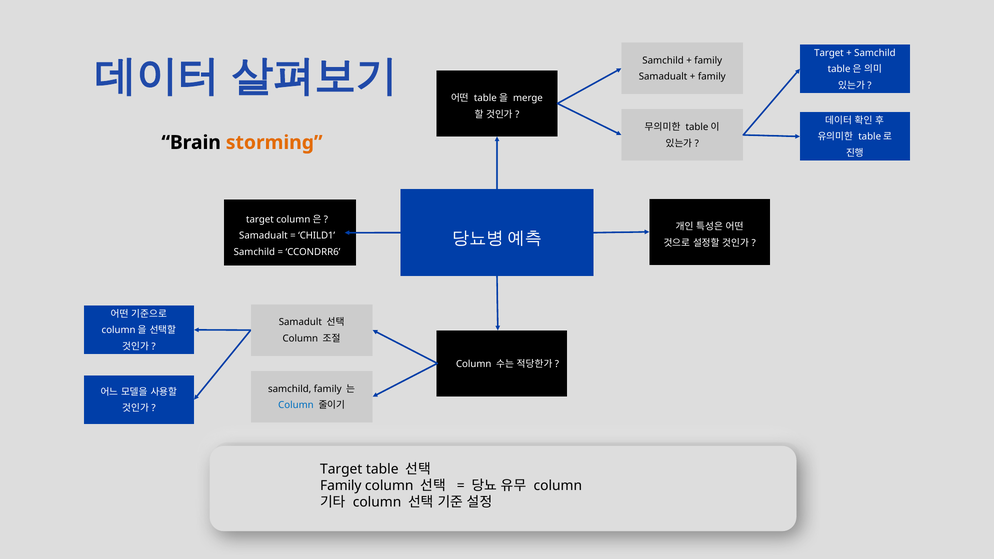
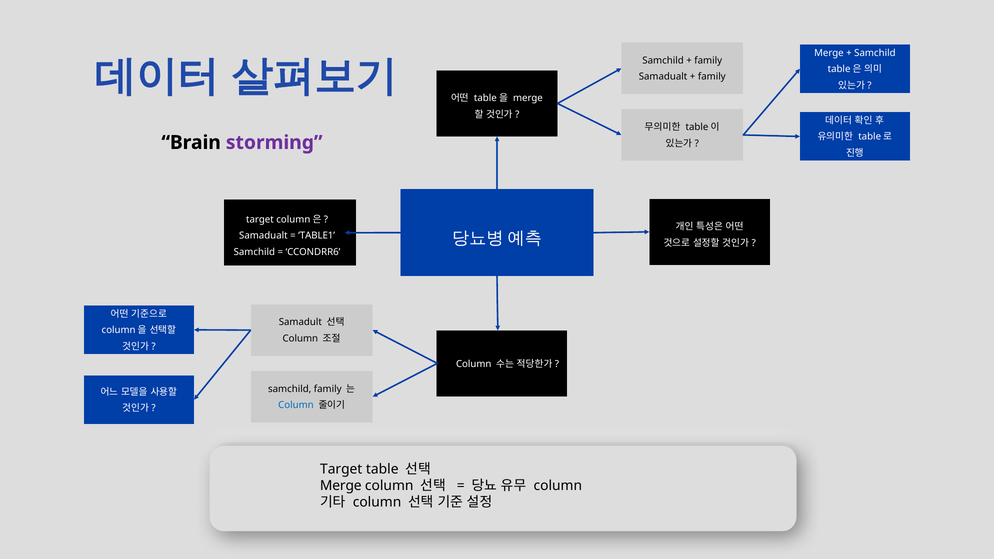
Target: Target -> Merge (829, 53)
storming colour: orange -> purple (274, 143)
CHILD1: CHILD1 -> TABLE1 (317, 236)
Family: Family -> Merge (341, 486)
